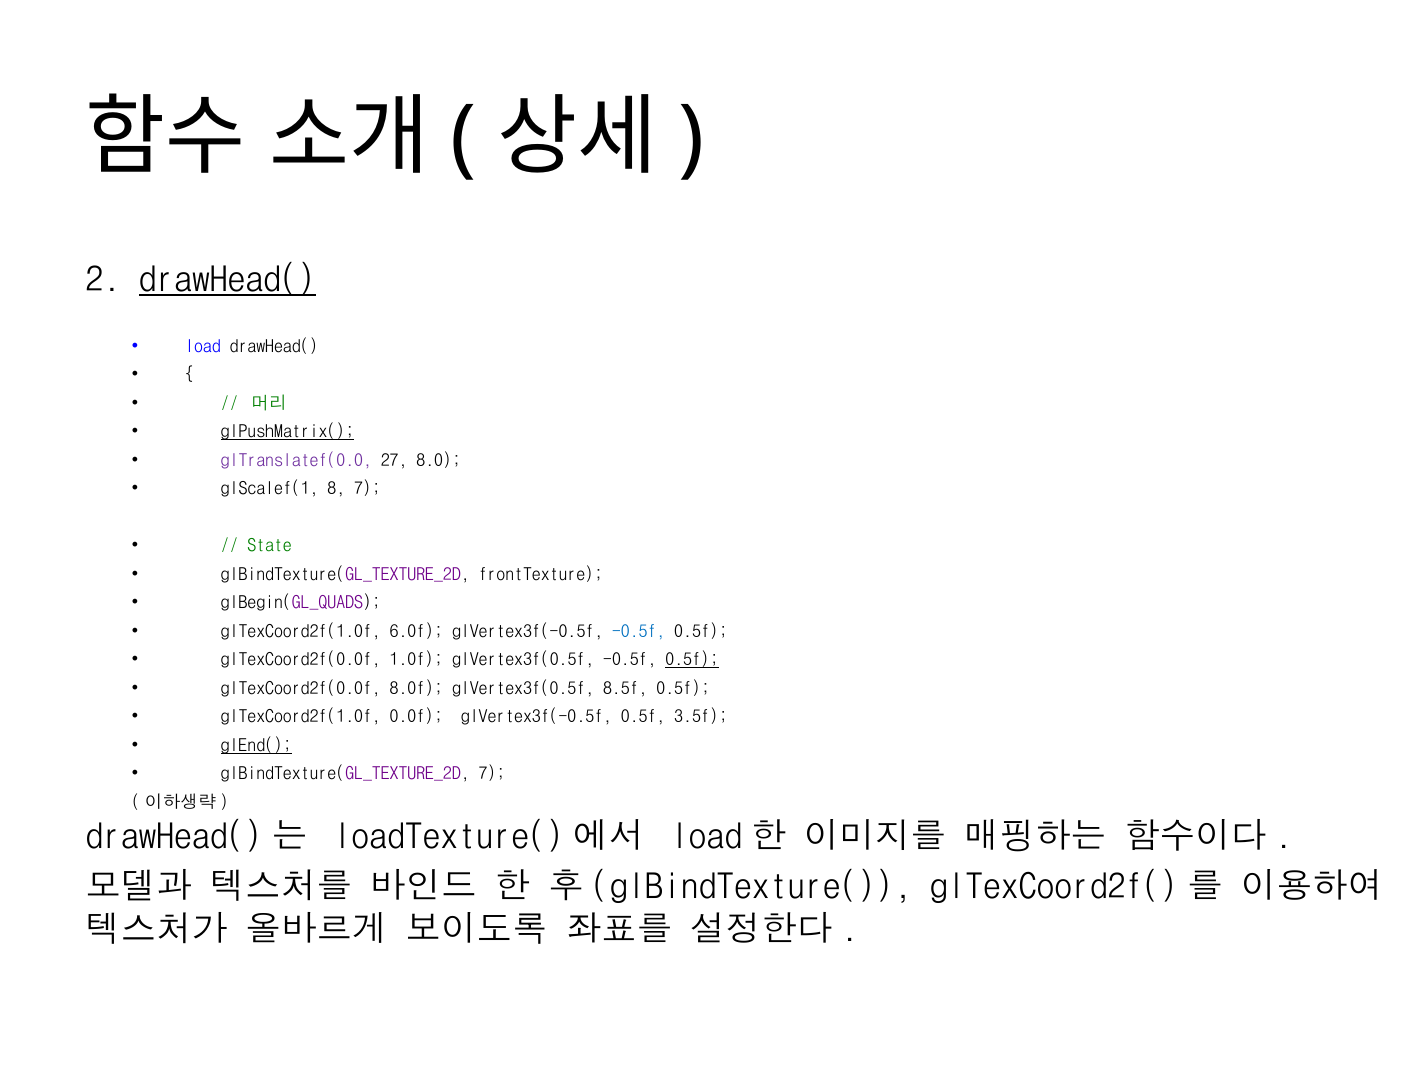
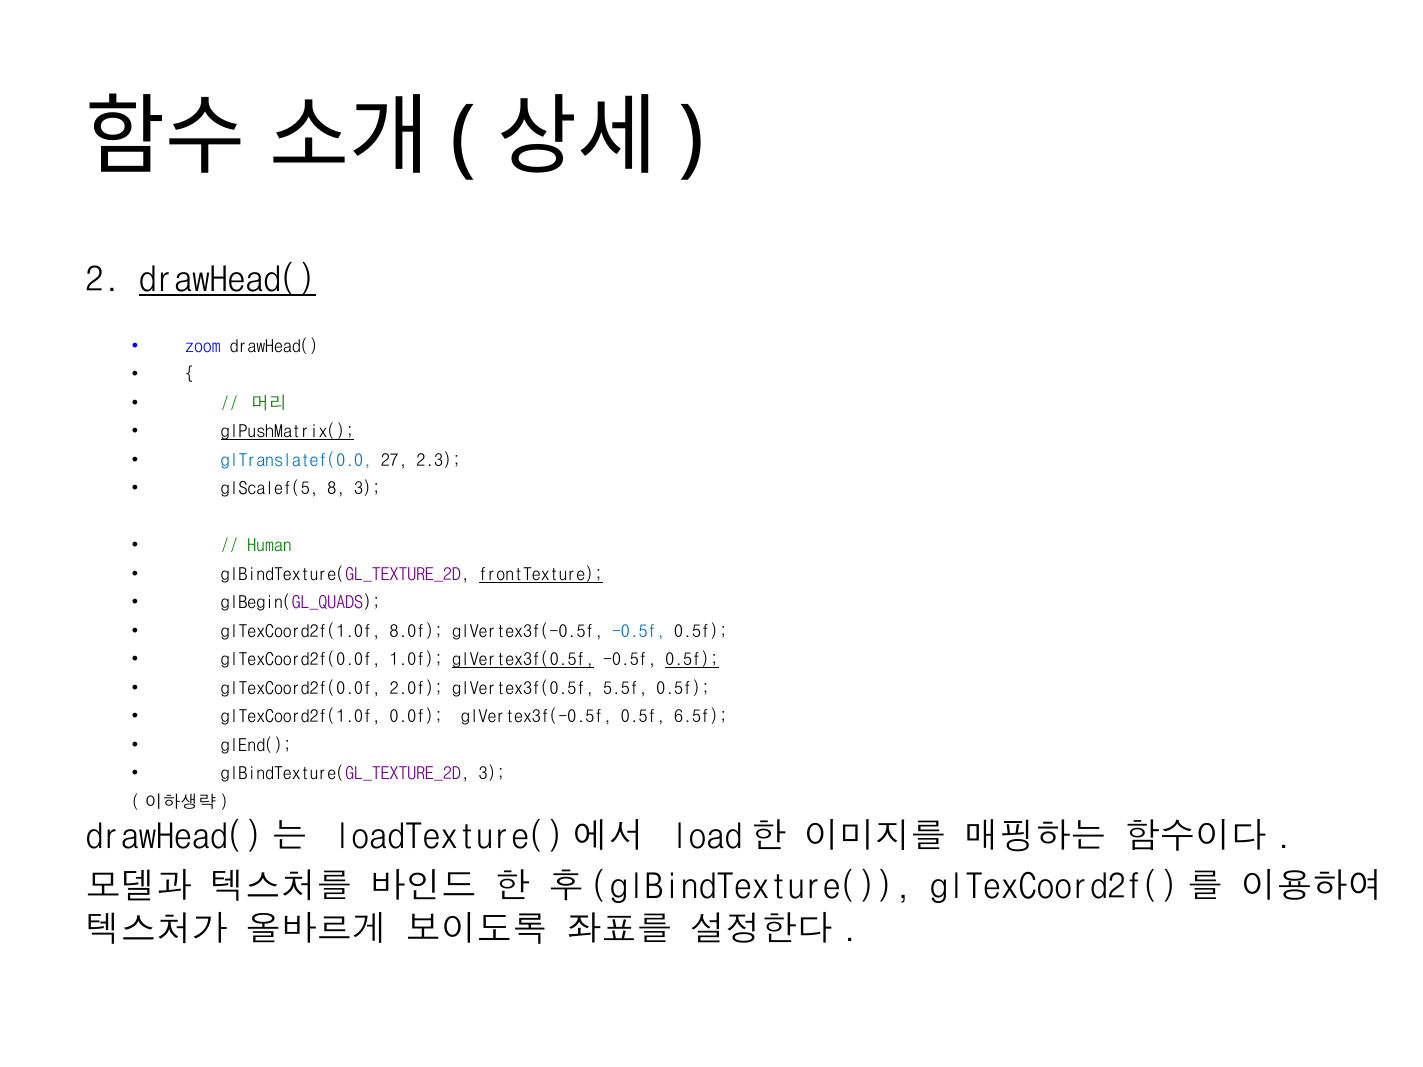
load: load -> zoom (203, 346)
glTranslatef(0.0 colour: purple -> blue (296, 461)
8.0: 8.0 -> 2.3 (439, 461)
glScalef(1: glScalef(1 -> glScalef(5 (270, 489)
8 7: 7 -> 3 (367, 489)
State: State -> Human (270, 546)
frontTexture underline: none -> present (541, 575)
6.0f: 6.0f -> 8.0f (416, 632)
glVertex3f(0.5f underline: none -> present (523, 660)
8.0f: 8.0f -> 2.0f (416, 689)
8.5f: 8.5f -> 5.5f (625, 689)
3.5f: 3.5f -> 6.5f (701, 717)
glEnd( underline: present -> none (256, 746)
glBindTexture(GL_TEXTURE_2D 7: 7 -> 3 (492, 774)
